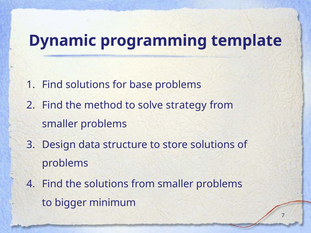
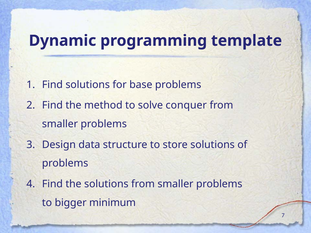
strategy: strategy -> conquer (186, 105)
